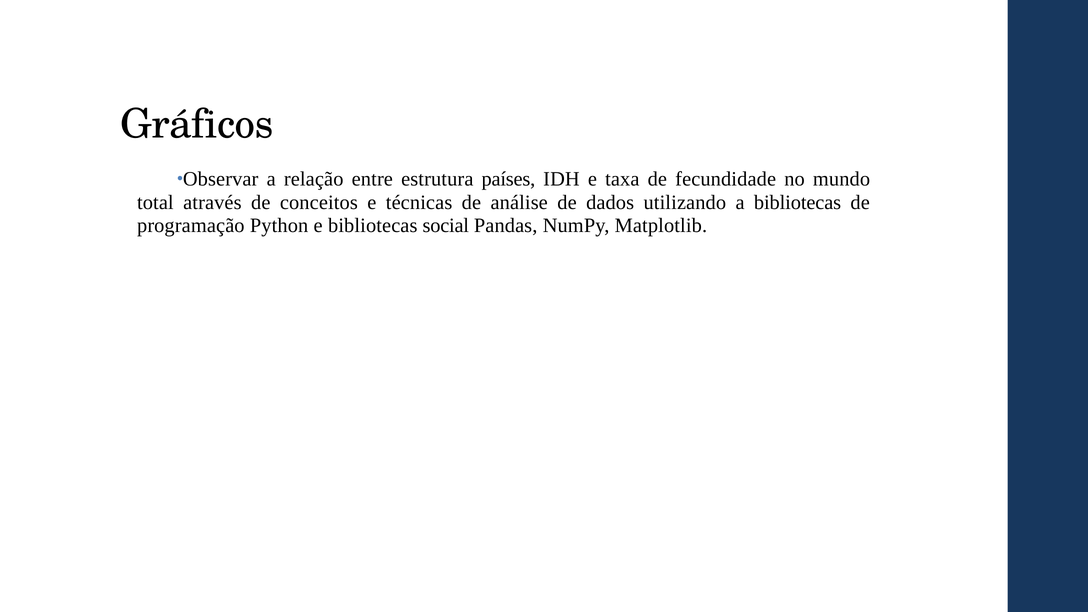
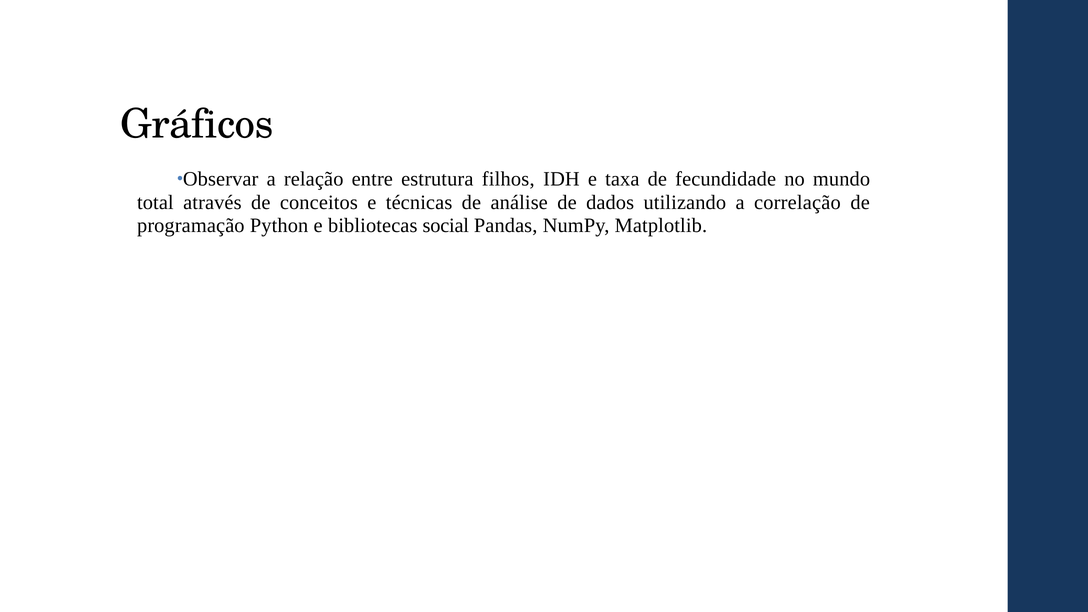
países: países -> filhos (508, 179)
a bibliotecas: bibliotecas -> correlação (797, 202)
